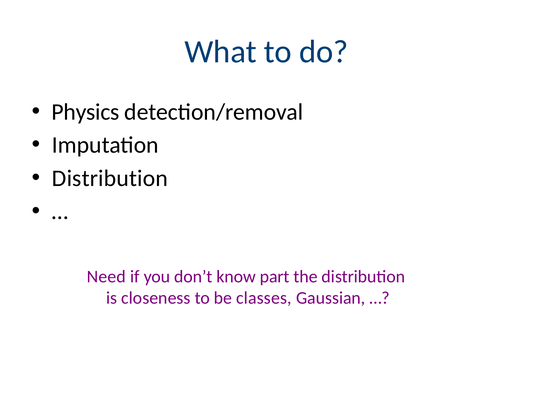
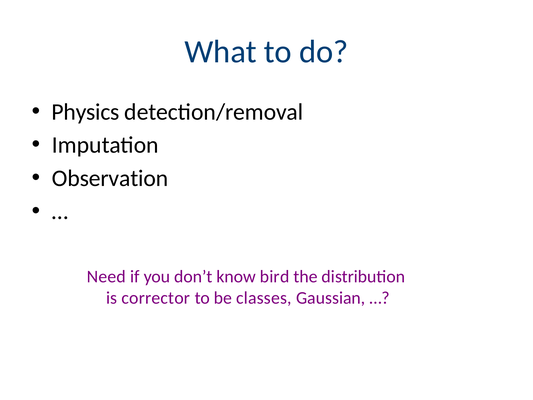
Distribution: Distribution -> Observation (110, 178)
part: part -> bird (275, 277)
closeness: closeness -> corrector (156, 298)
